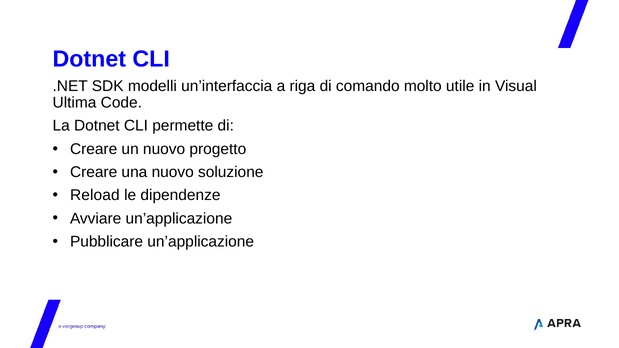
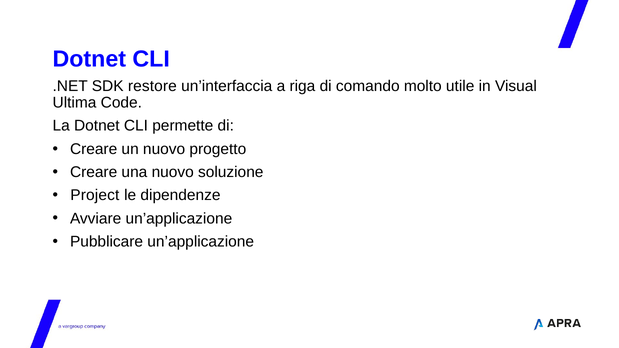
modelli: modelli -> restore (152, 86)
Reload: Reload -> Project (95, 195)
